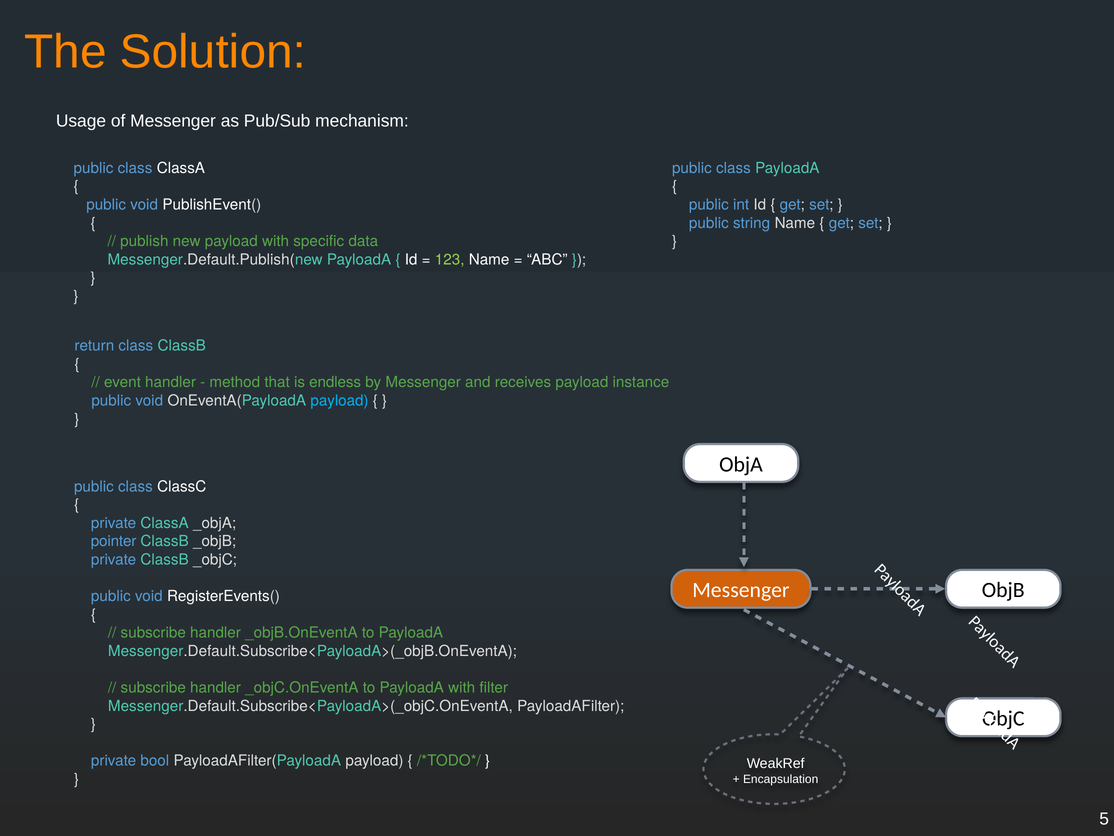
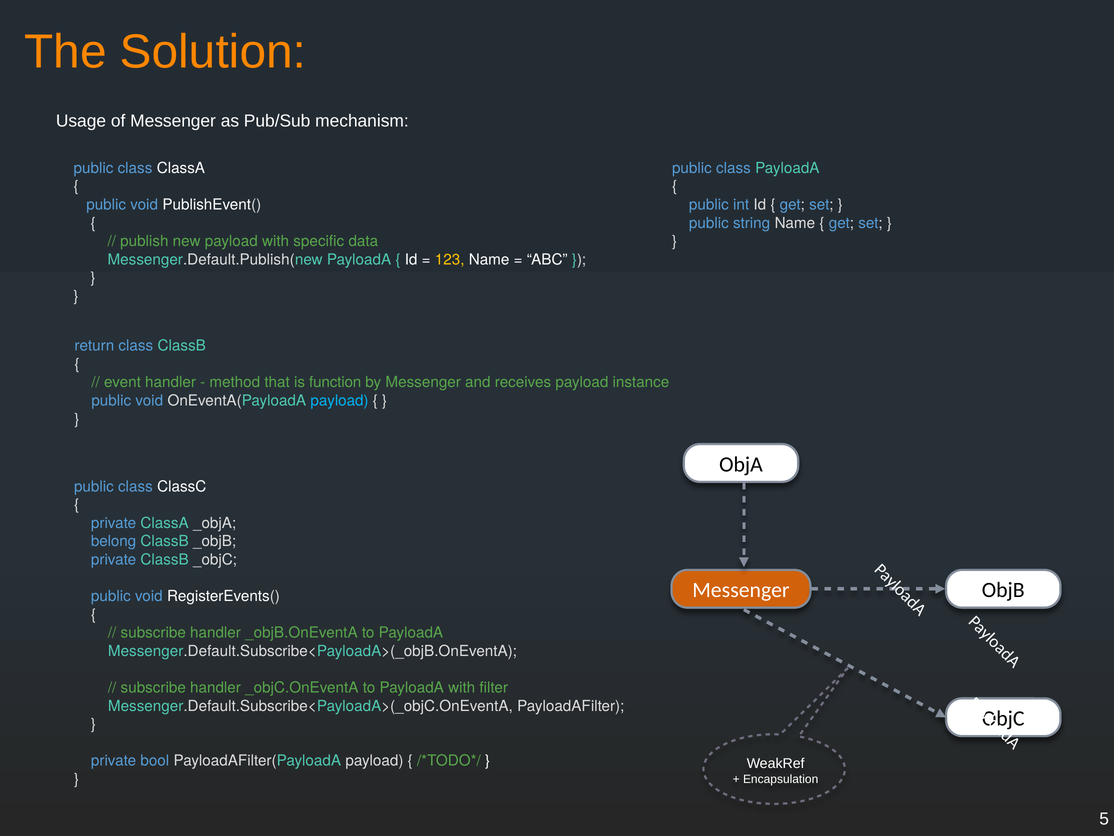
123 colour: light green -> yellow (450, 259)
endless: endless -> function (335, 382)
pointer: pointer -> belong (114, 541)
